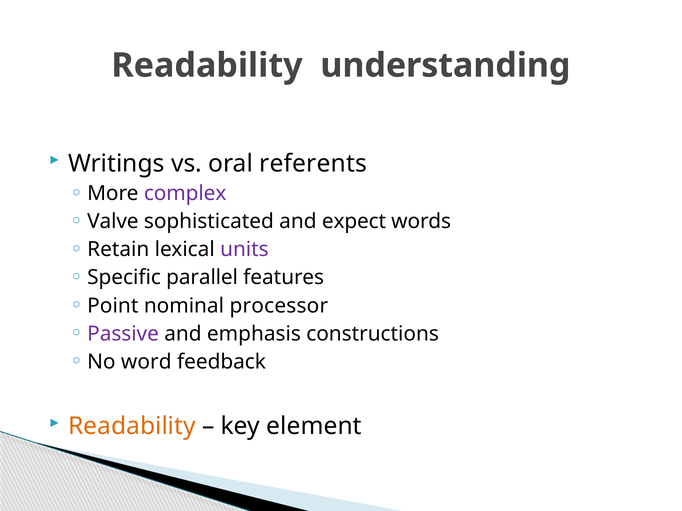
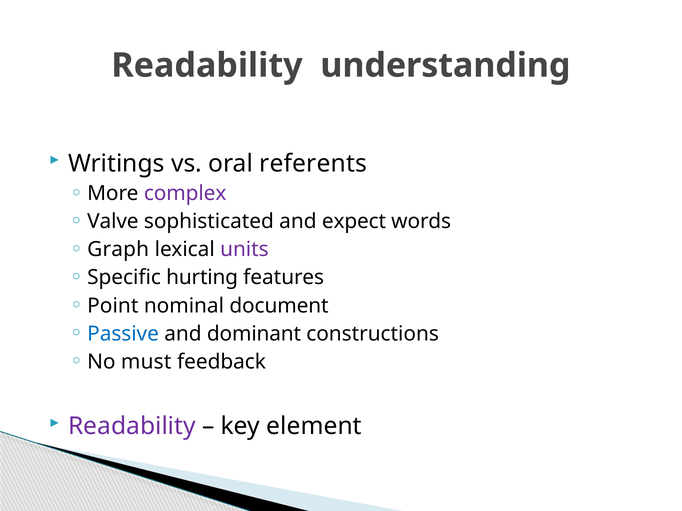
Retain: Retain -> Graph (118, 250)
parallel: parallel -> hurting (202, 278)
processor: processor -> document (279, 306)
Passive colour: purple -> blue (123, 334)
emphasis: emphasis -> dominant (254, 334)
word: word -> must (146, 362)
Readability colour: orange -> purple (132, 427)
